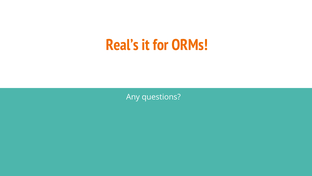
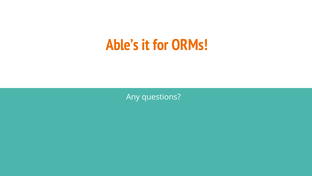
Real’s: Real’s -> Able’s (122, 45)
